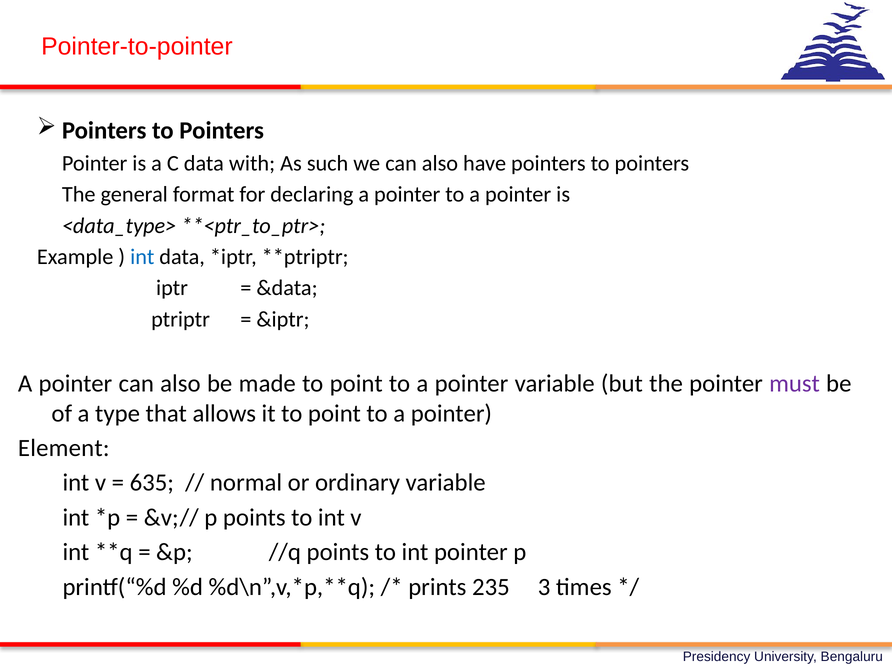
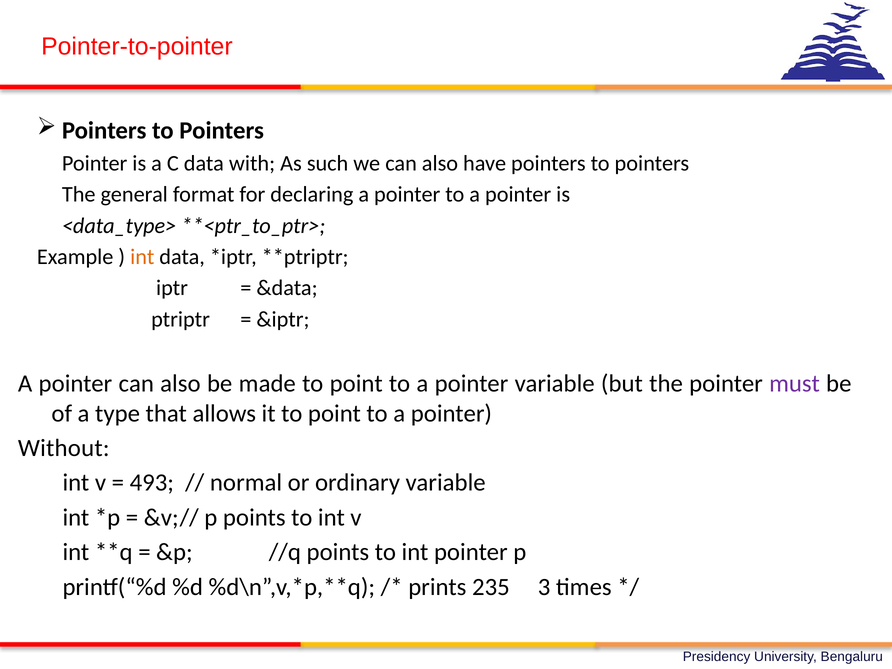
int colour: blue -> orange (142, 257)
Element: Element -> Without (64, 448)
635: 635 -> 493 (152, 483)
